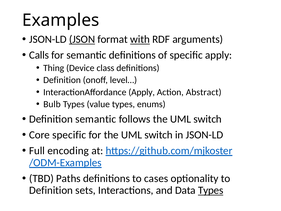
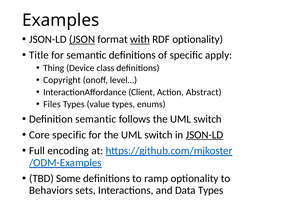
RDF arguments: arguments -> optionality (198, 39)
Calls: Calls -> Title (39, 55)
Definition: Definition -> Copyright (62, 80)
InteractionAffordance Apply: Apply -> Client (142, 92)
Bulb: Bulb -> Files (52, 104)
JSON-LD underline: none -> present (204, 135)
Paths: Paths -> Some (68, 178)
cases: cases -> ramp (156, 178)
Definition: Definition -> Behaviors (51, 190)
Types underline: present -> none (211, 190)
